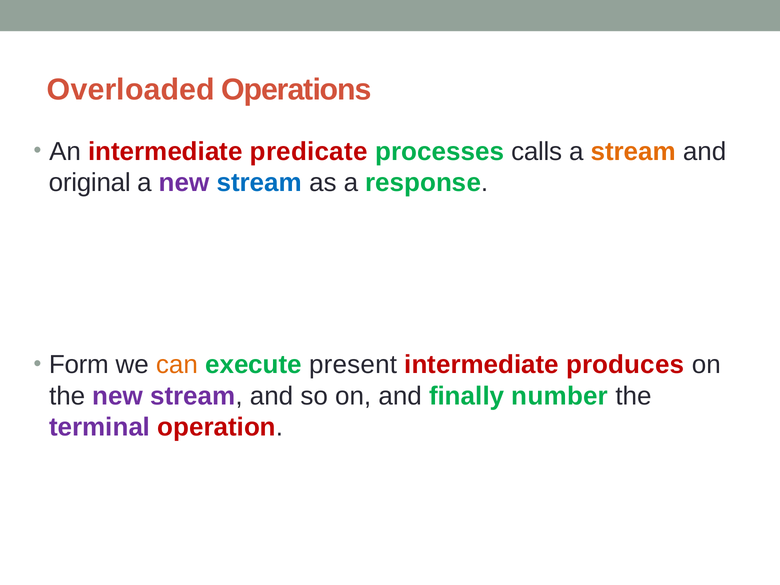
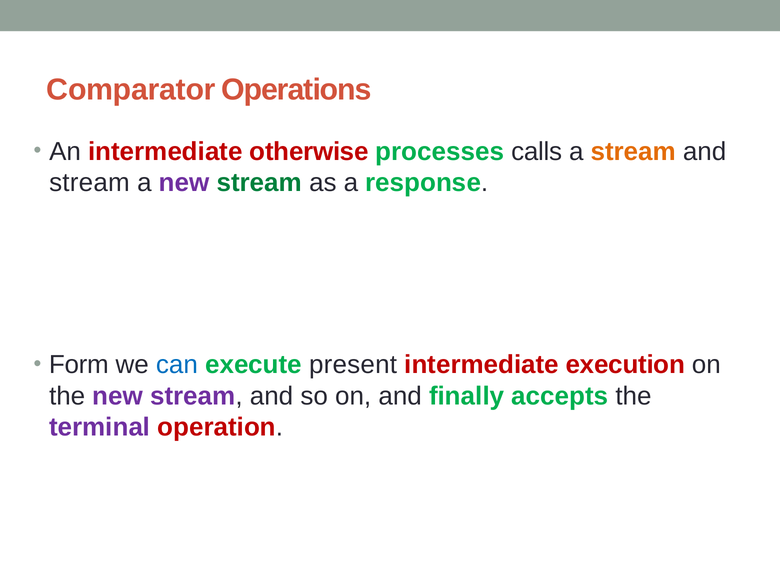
Overloaded: Overloaded -> Comparator (131, 90)
predicate: predicate -> otherwise (309, 152)
original: original -> stream (89, 183)
stream colour: blue -> green (259, 183)
can colour: orange -> blue (177, 365)
produces: produces -> execution (625, 365)
number: number -> accepts (560, 396)
